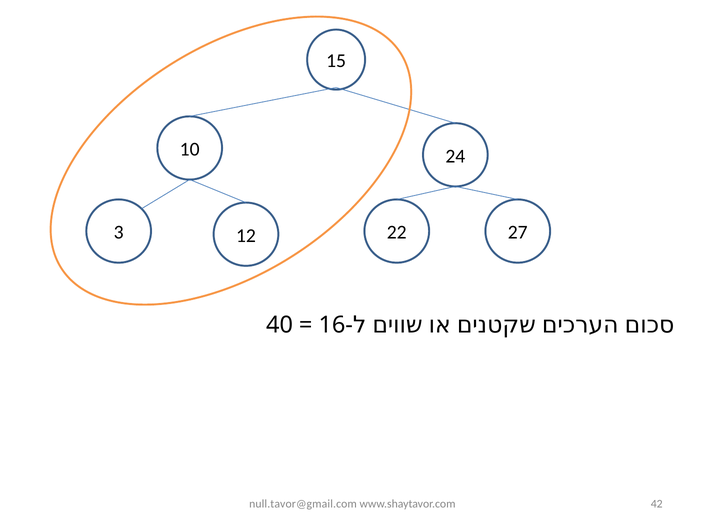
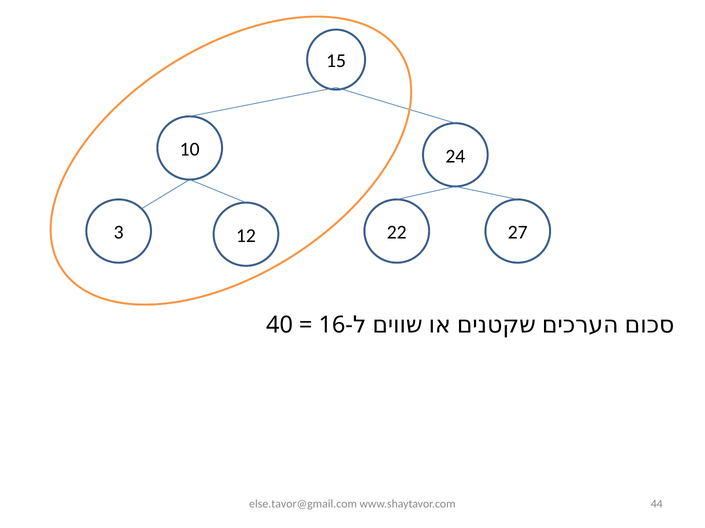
null.tavor@gmail.com: null.tavor@gmail.com -> else.tavor@gmail.com (303, 505)
42: 42 -> 44 (657, 505)
